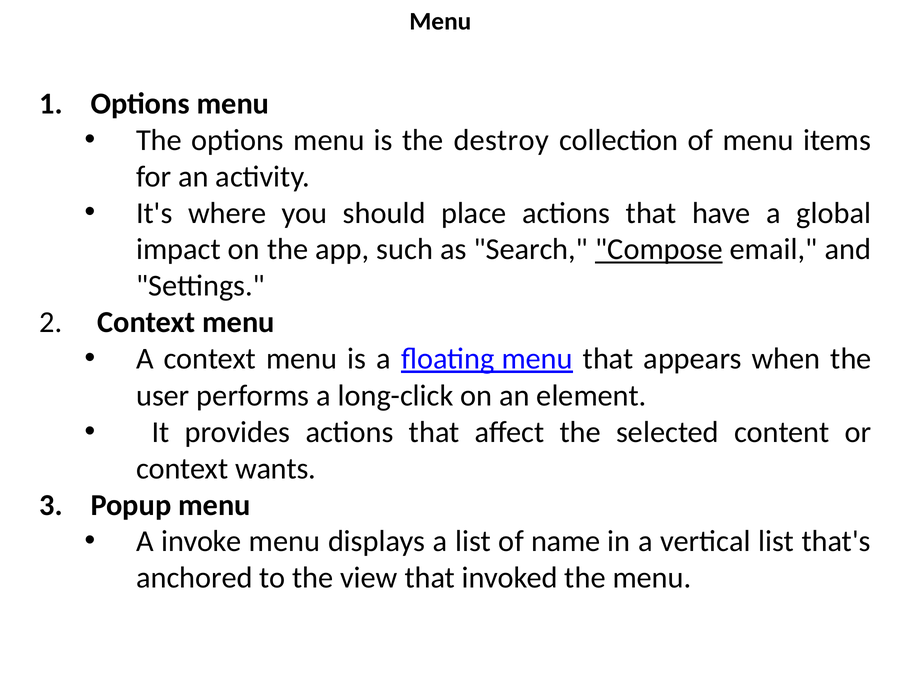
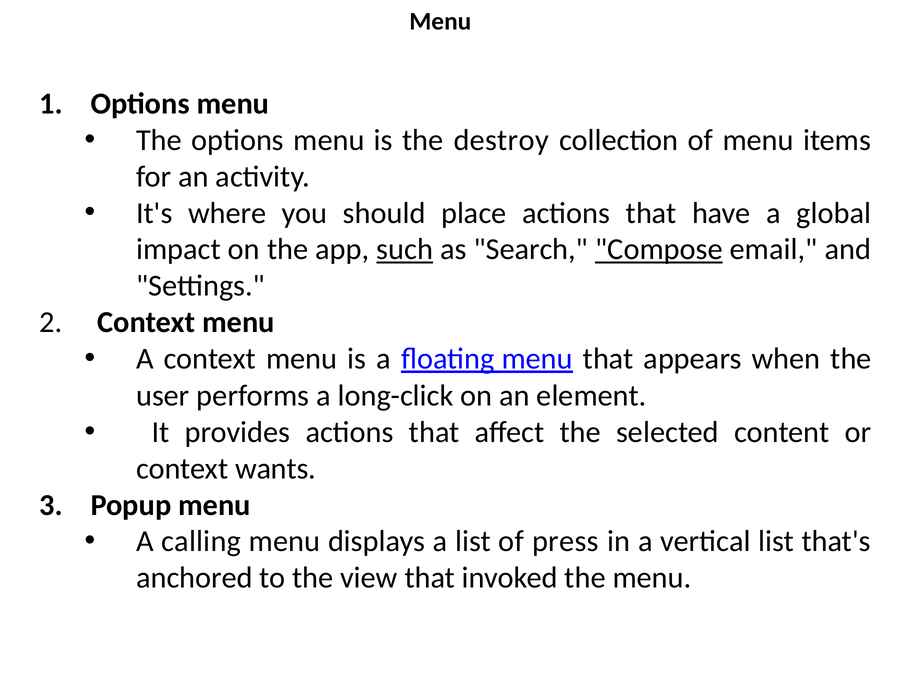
such underline: none -> present (405, 250)
invoke: invoke -> calling (201, 542)
name: name -> press (565, 542)
